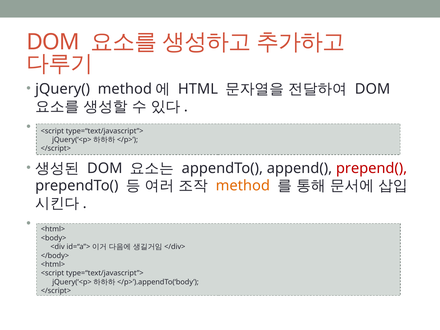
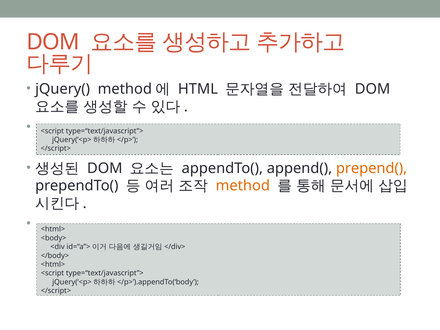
prepend( colour: red -> orange (372, 168)
